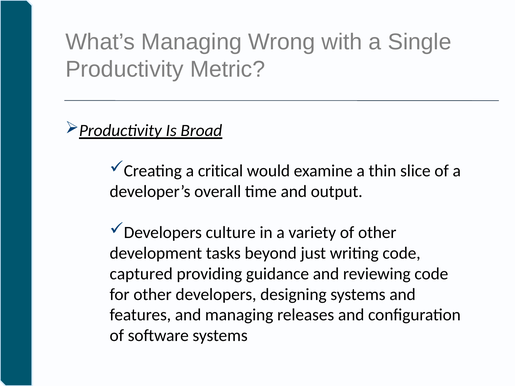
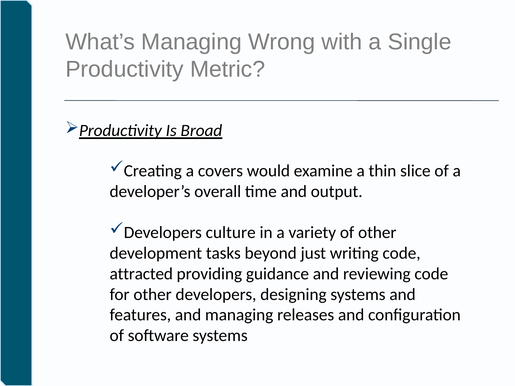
critical: critical -> covers (220, 171)
captured: captured -> attracted (141, 274)
